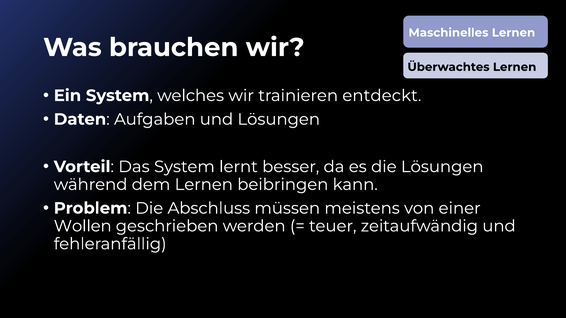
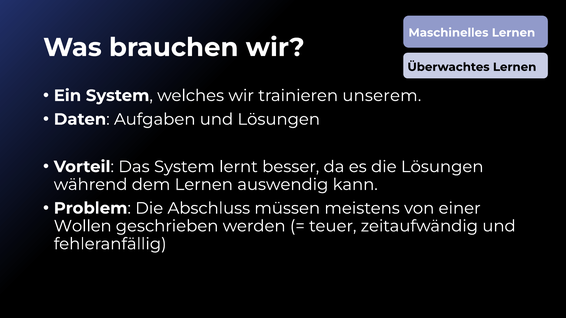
entdeckt: entdeckt -> unserem (382, 96)
beibringen: beibringen -> auswendig (283, 185)
